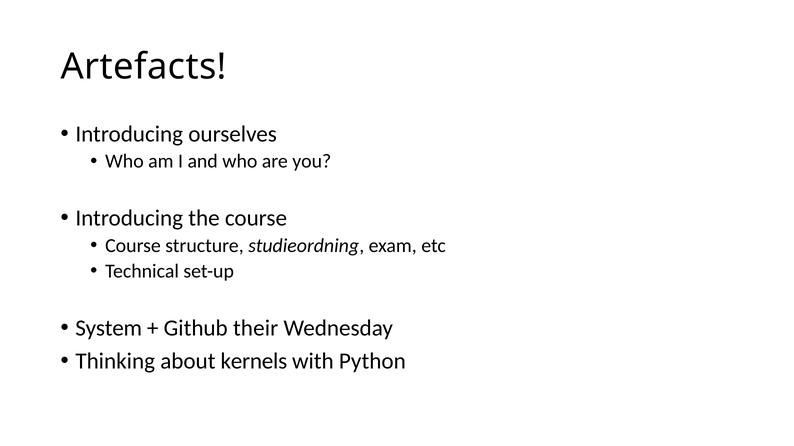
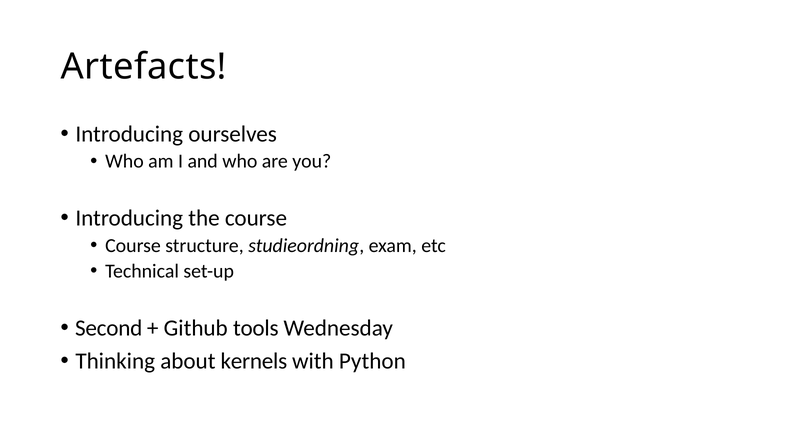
System: System -> Second (109, 328)
their: their -> tools (256, 328)
